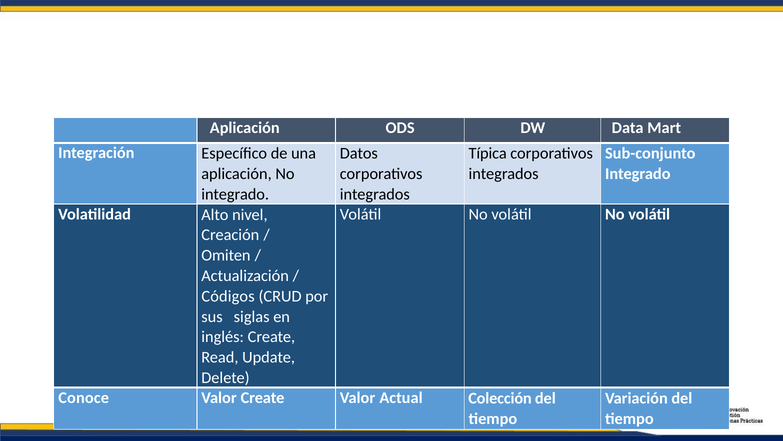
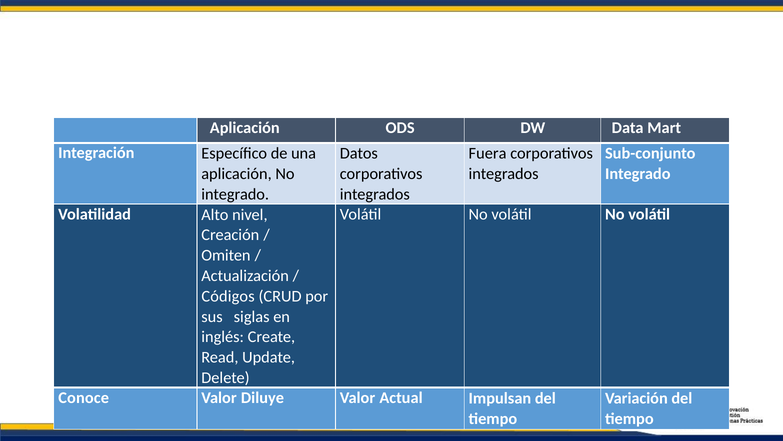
Típica: Típica -> Fuera (488, 153)
Valor Create: Create -> Diluye (262, 397)
Colección: Colección -> Impulsan (500, 398)
